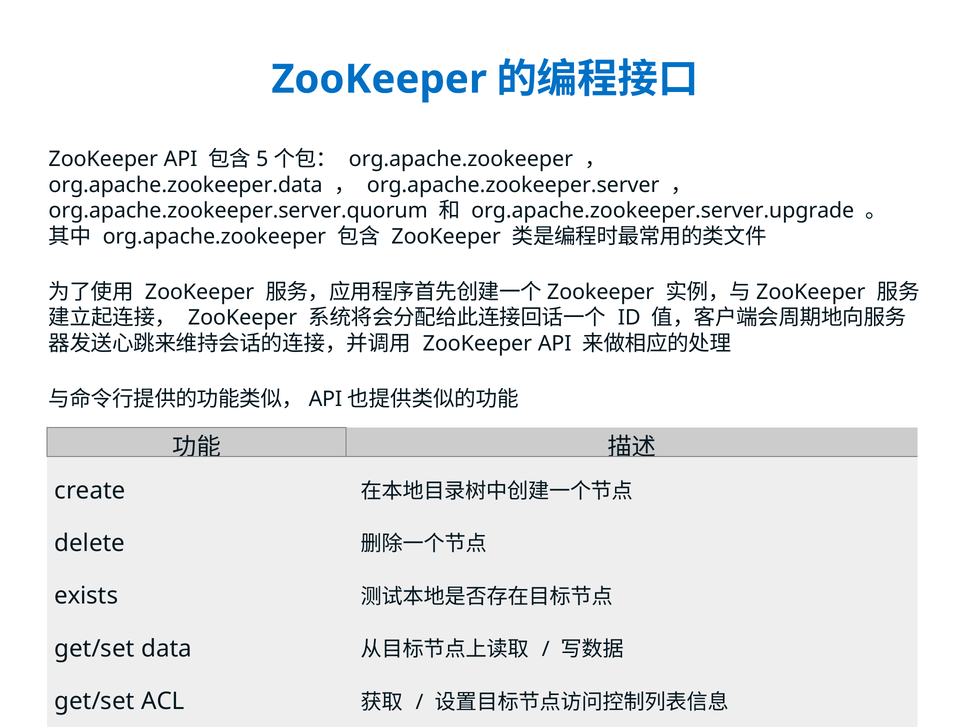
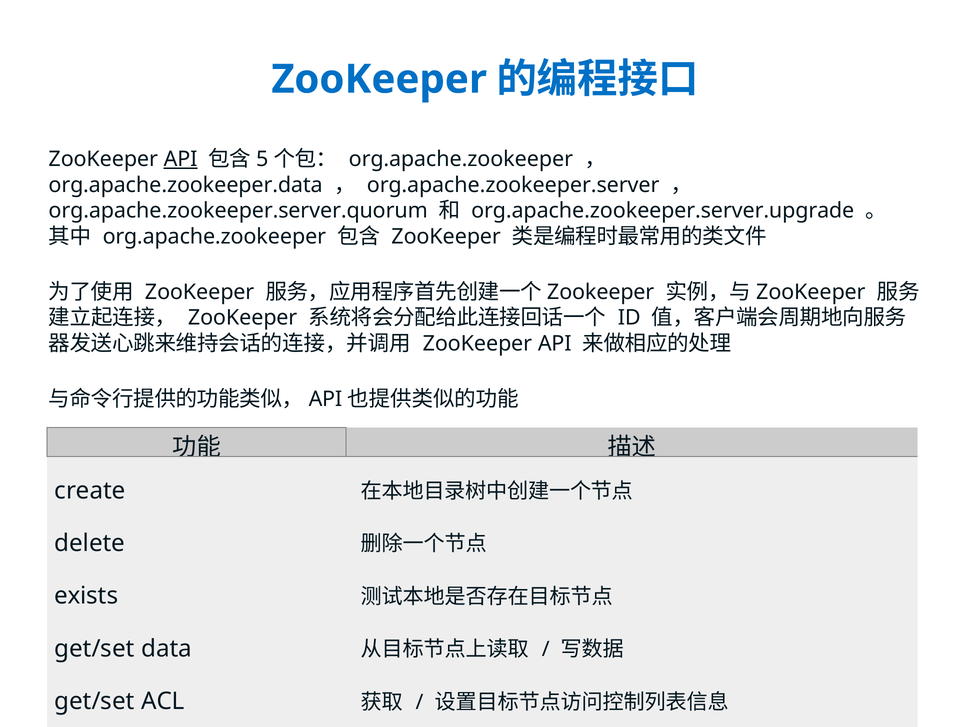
API underline: none -> present (181, 159)
